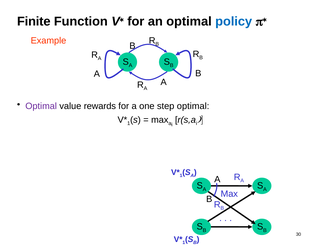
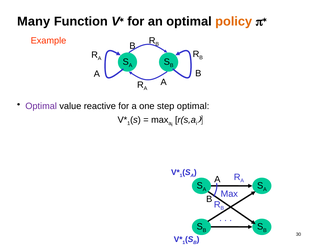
Finite: Finite -> Many (34, 21)
policy colour: blue -> orange (234, 21)
rewards: rewards -> reactive (100, 106)
